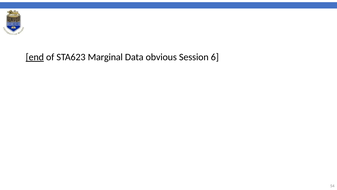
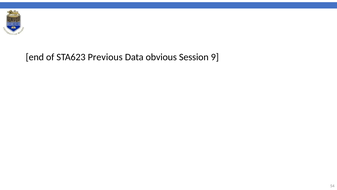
end underline: present -> none (35, 57)
Marginal: Marginal -> Previous (105, 57)
6: 6 -> 9 (215, 57)
